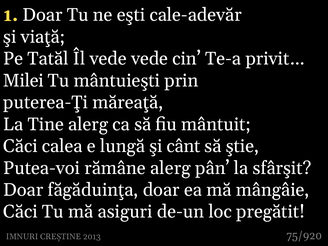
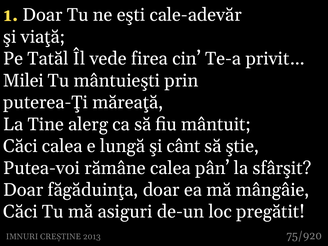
vede vede: vede -> firea (149, 59)
rămâne alerg: alerg -> calea (170, 168)
